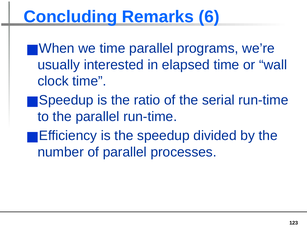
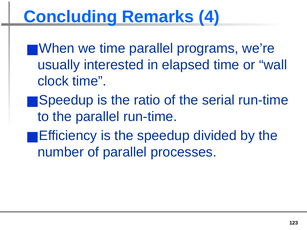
6: 6 -> 4 (209, 17)
